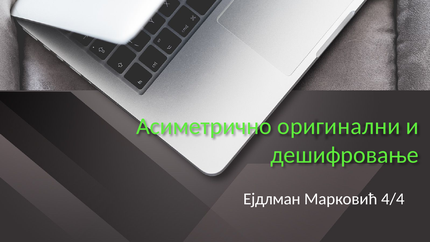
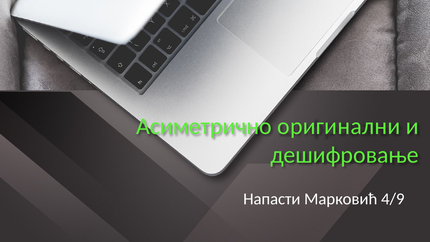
Ејдлман: Ејдлман -> Напасти (272, 199)
4/4: 4/4 -> 4/9 (393, 199)
